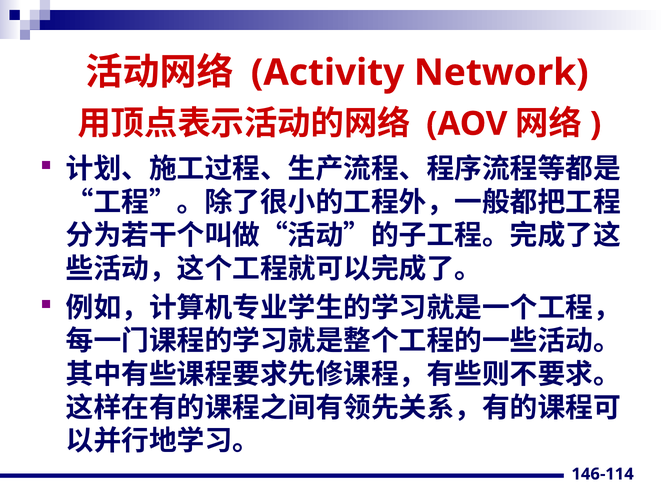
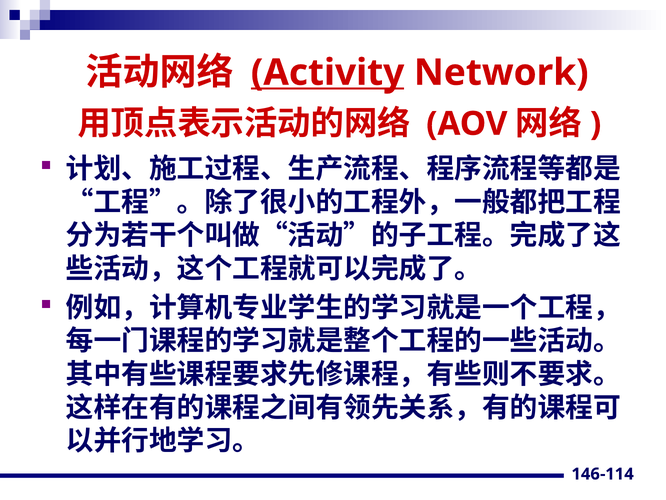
Activity underline: none -> present (328, 73)
